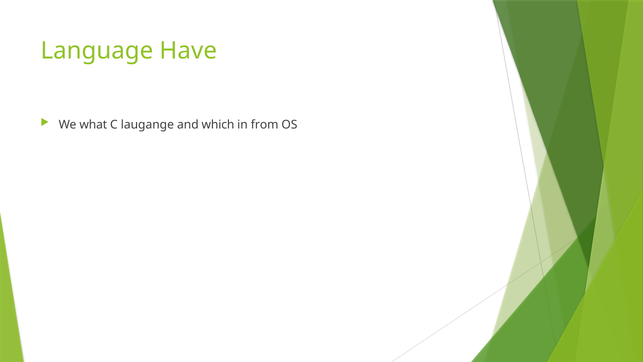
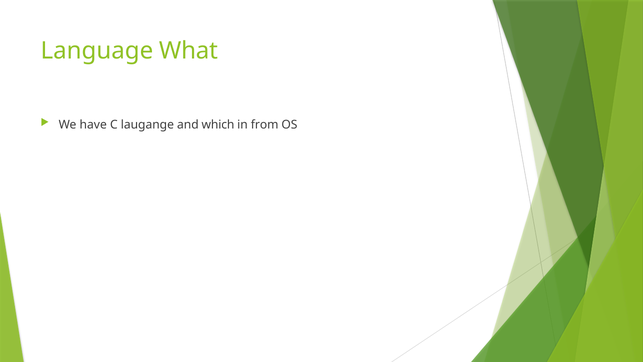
Have: Have -> What (188, 51)
what: what -> have (93, 124)
